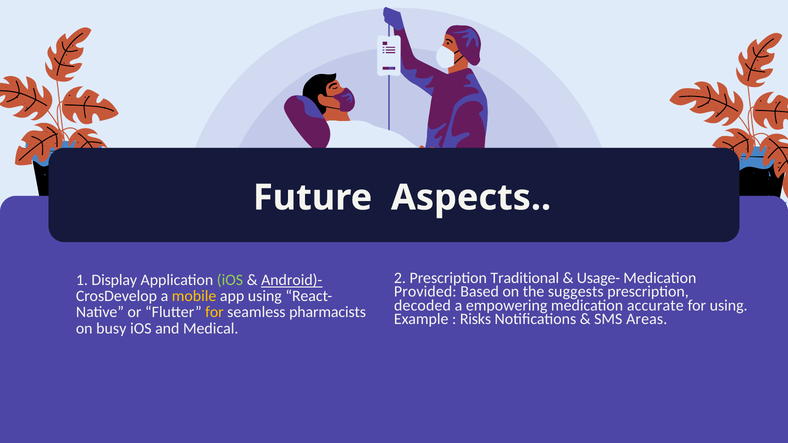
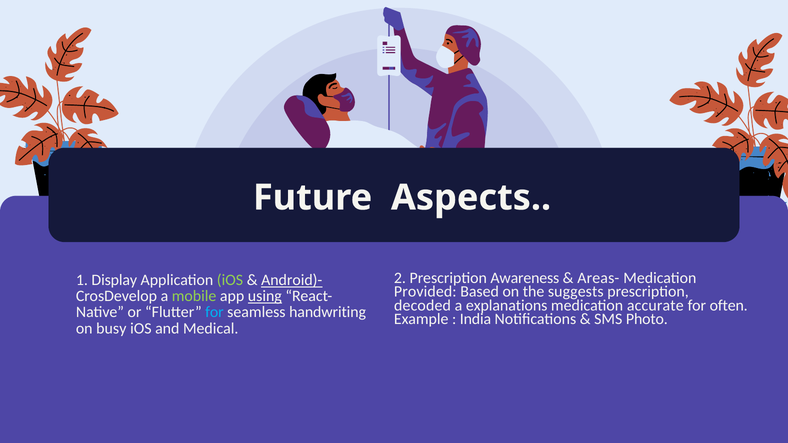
Traditional: Traditional -> Awareness (525, 278)
Usage-: Usage- -> Areas- (598, 278)
mobile colour: yellow -> light green (194, 296)
using underline: none -> present (265, 296)
empowering: empowering -> explanations (507, 306)
for using: using -> often (729, 306)
for colour: yellow -> light blue (214, 312)
pharmacists: pharmacists -> handwriting (328, 312)
Risks: Risks -> India (475, 319)
Areas: Areas -> Photo (647, 319)
